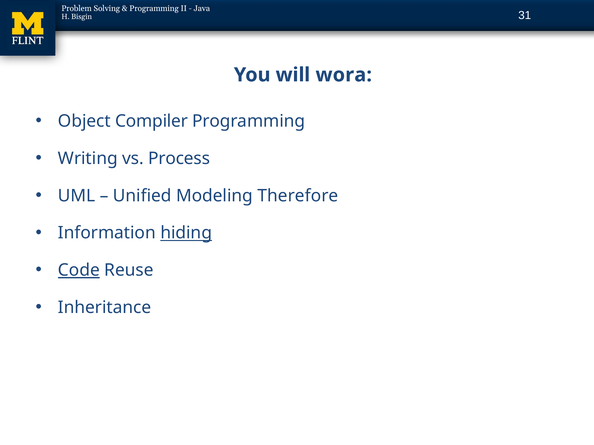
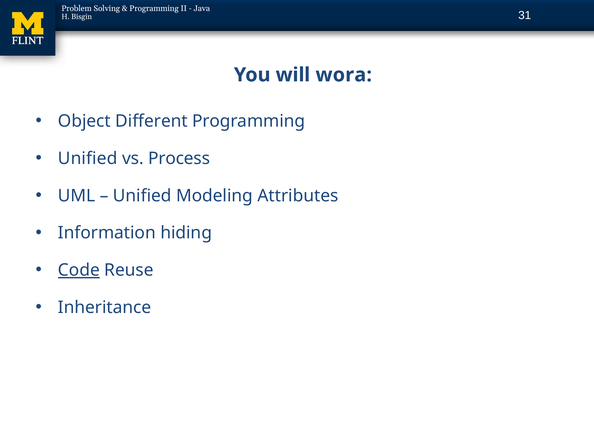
Compiler: Compiler -> Different (151, 121)
Writing: Writing -> Unified (88, 159)
Therefore: Therefore -> Attributes (298, 196)
hiding underline: present -> none (186, 233)
